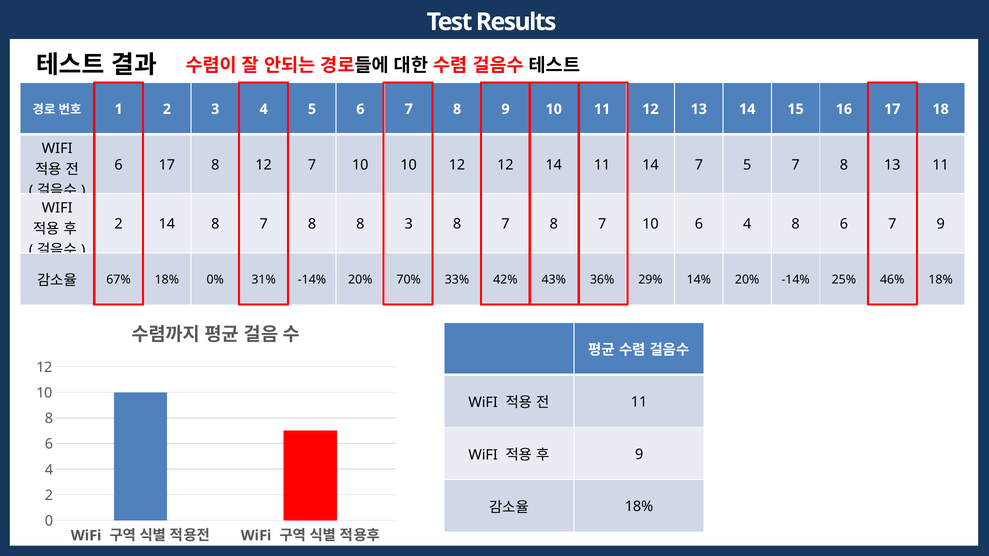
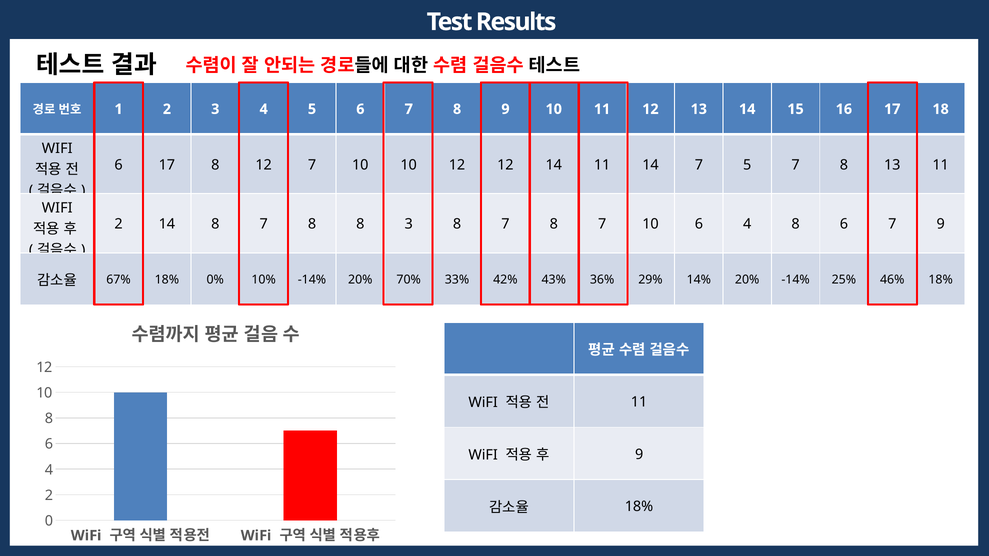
31%: 31% -> 10% (264, 280)
